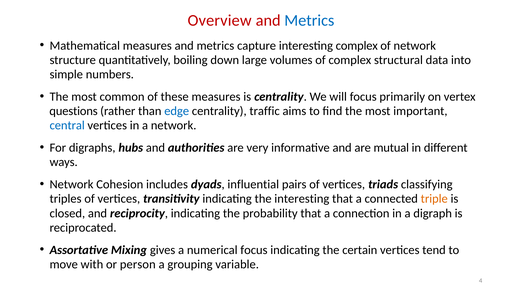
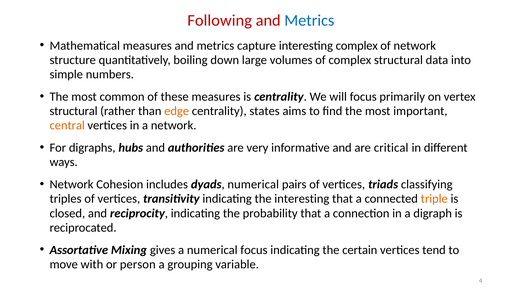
Overview: Overview -> Following (220, 20)
questions: questions -> structural (74, 111)
edge colour: blue -> orange (177, 111)
traffic: traffic -> states (265, 111)
central colour: blue -> orange (67, 125)
mutual: mutual -> critical (391, 148)
dyads influential: influential -> numerical (253, 184)
